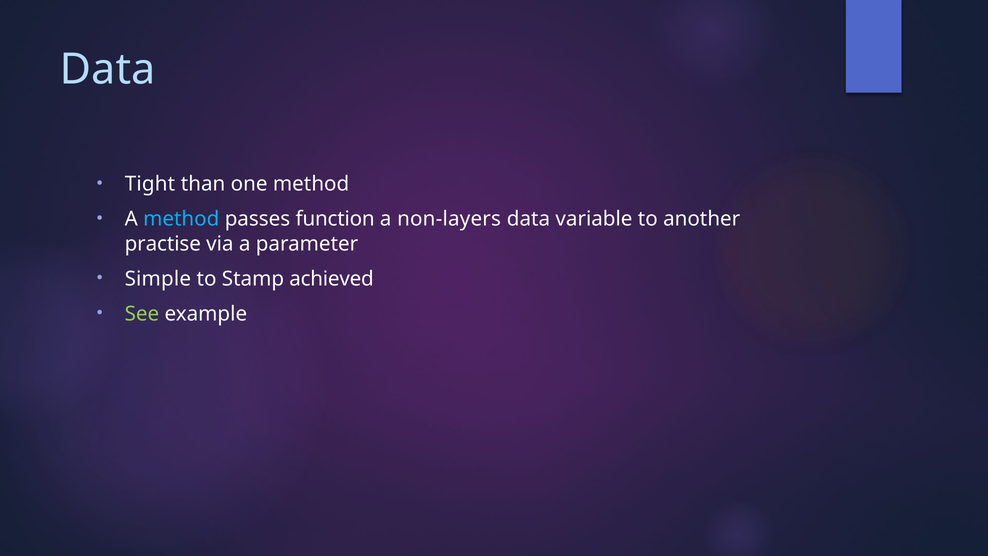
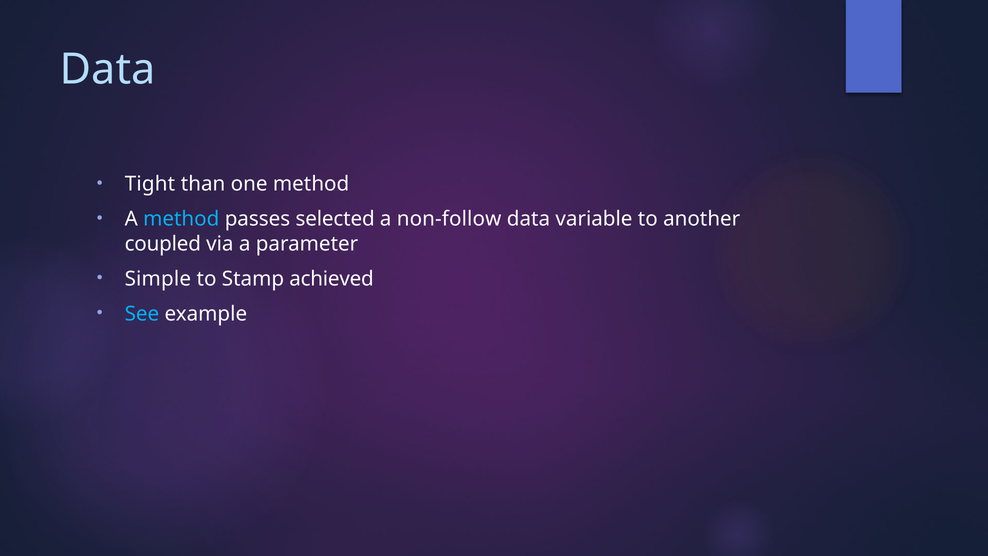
function: function -> selected (335, 219)
non-layers: non-layers -> non-follow (449, 219)
practise: practise -> coupled (163, 244)
See colour: light green -> light blue (142, 314)
